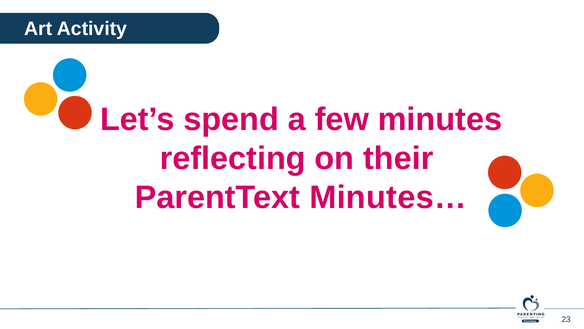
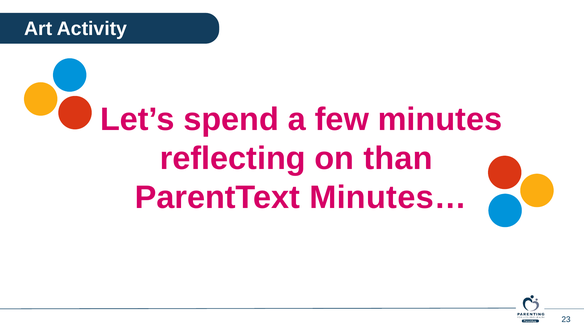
their: their -> than (398, 158)
